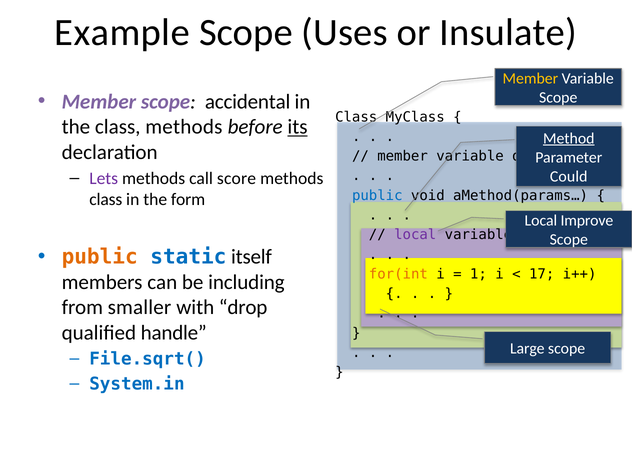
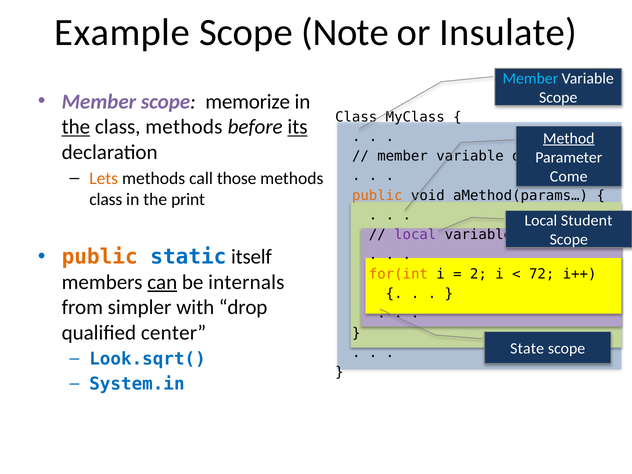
Uses: Uses -> Note (345, 33)
Member colour: yellow -> light blue (530, 79)
accidental: accidental -> memorize (248, 102)
the underline: none -> present (76, 127)
Lets colour: purple -> orange (104, 179)
score: score -> those (237, 179)
Could: Could -> Come (569, 176)
public colour: blue -> orange (377, 195)
form: form -> print (188, 200)
Improve: Improve -> Student (587, 221)
1: 1 -> 2 (478, 274)
17: 17 -> 72 (542, 274)
can underline: none -> present (162, 282)
including: including -> internals (246, 282)
smaller: smaller -> simpler (140, 307)
handle: handle -> center (174, 333)
Large: Large -> State (527, 349)
File.sqrt(: File.sqrt( -> Look.sqrt( (148, 359)
